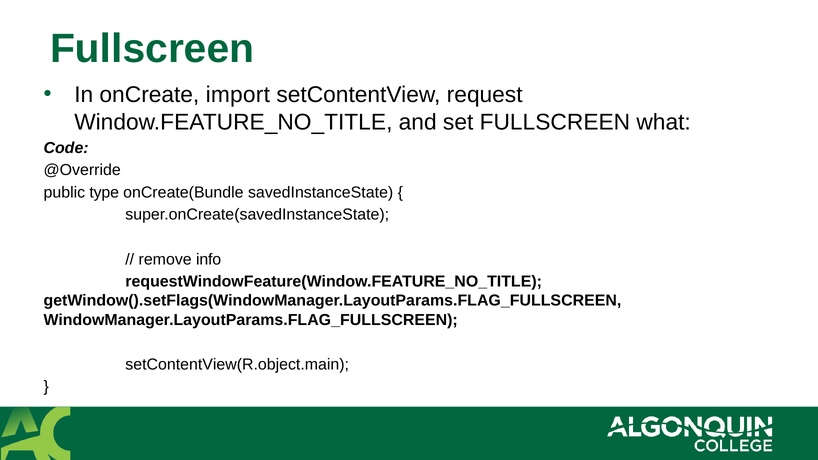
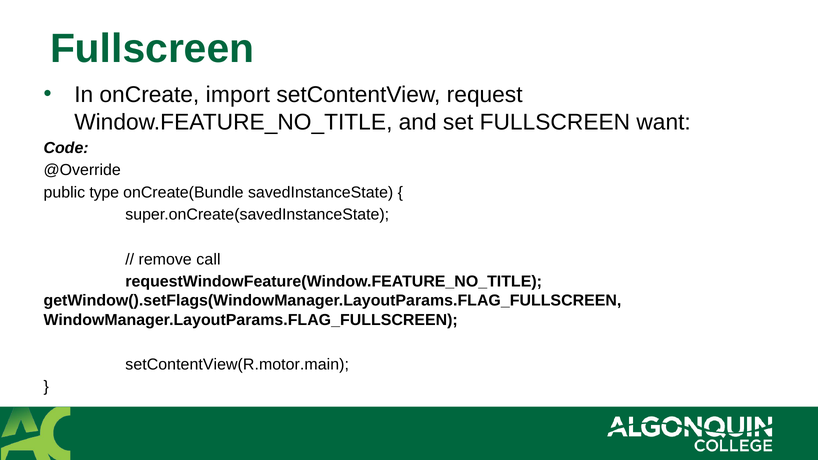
what: what -> want (664, 122)
info: info -> call (208, 259)
setContentView(R.object.main: setContentView(R.object.main -> setContentView(R.motor.main (237, 364)
